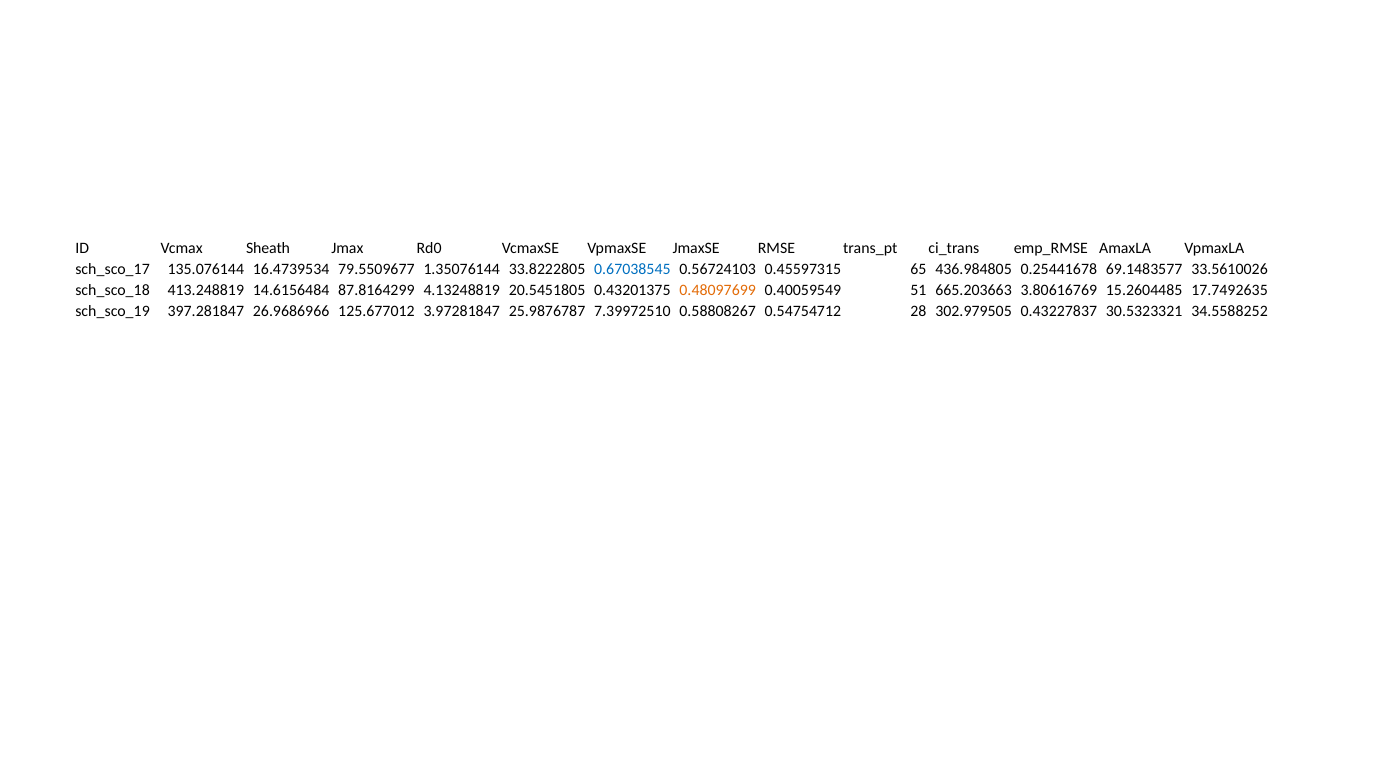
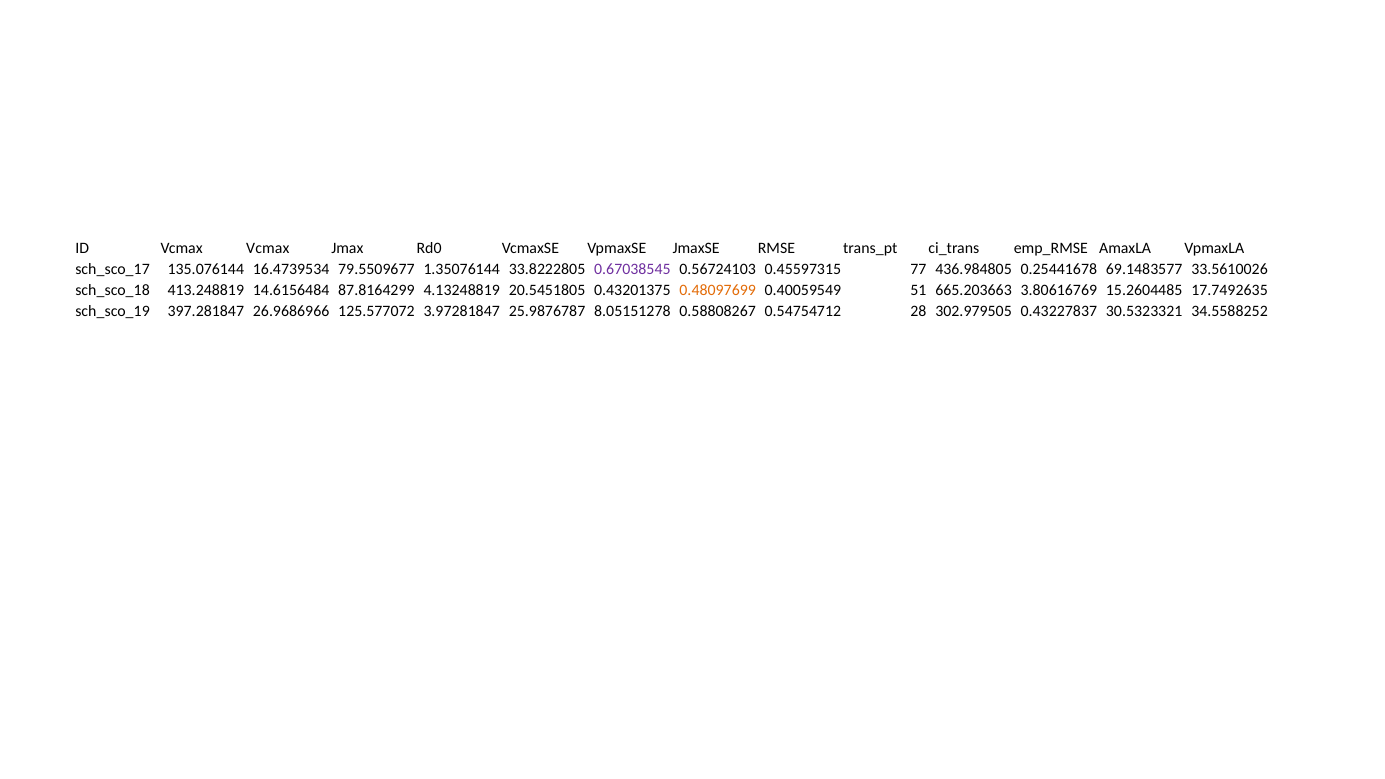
Vcmax Sheath: Sheath -> Vcmax (268, 249)
0.67038545 colour: blue -> purple (632, 270)
65: 65 -> 77 (918, 270)
125.677012: 125.677012 -> 125.577072 (376, 312)
7.39972510: 7.39972510 -> 8.05151278 (632, 312)
